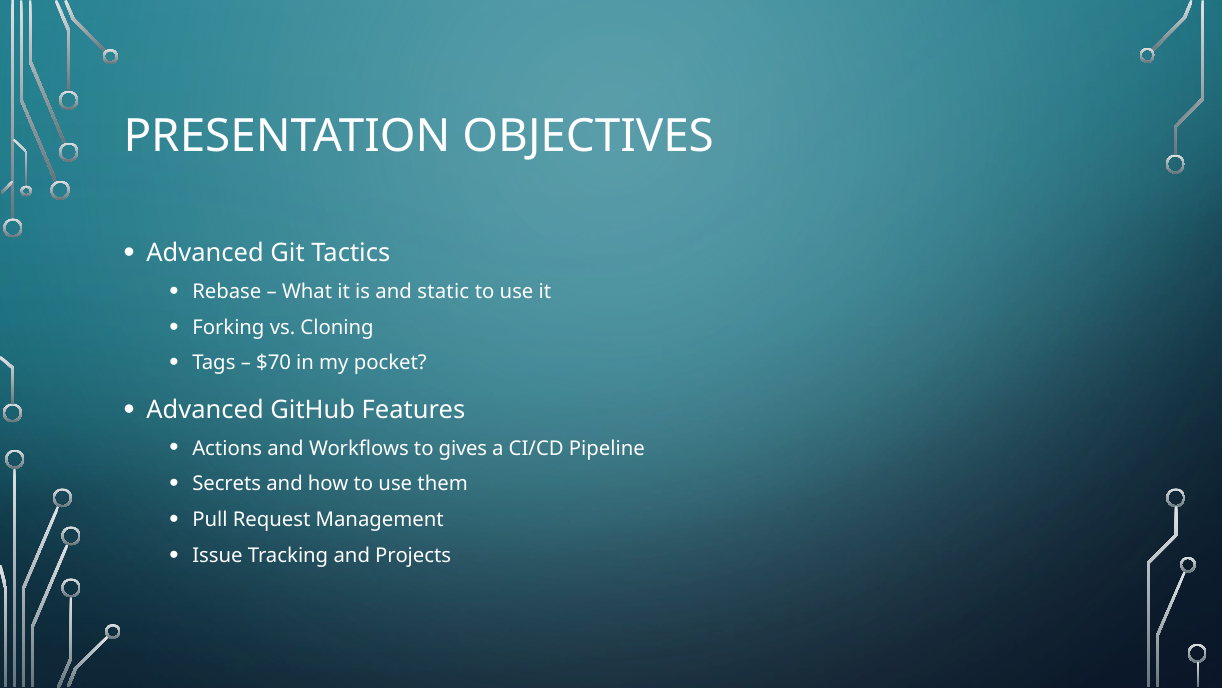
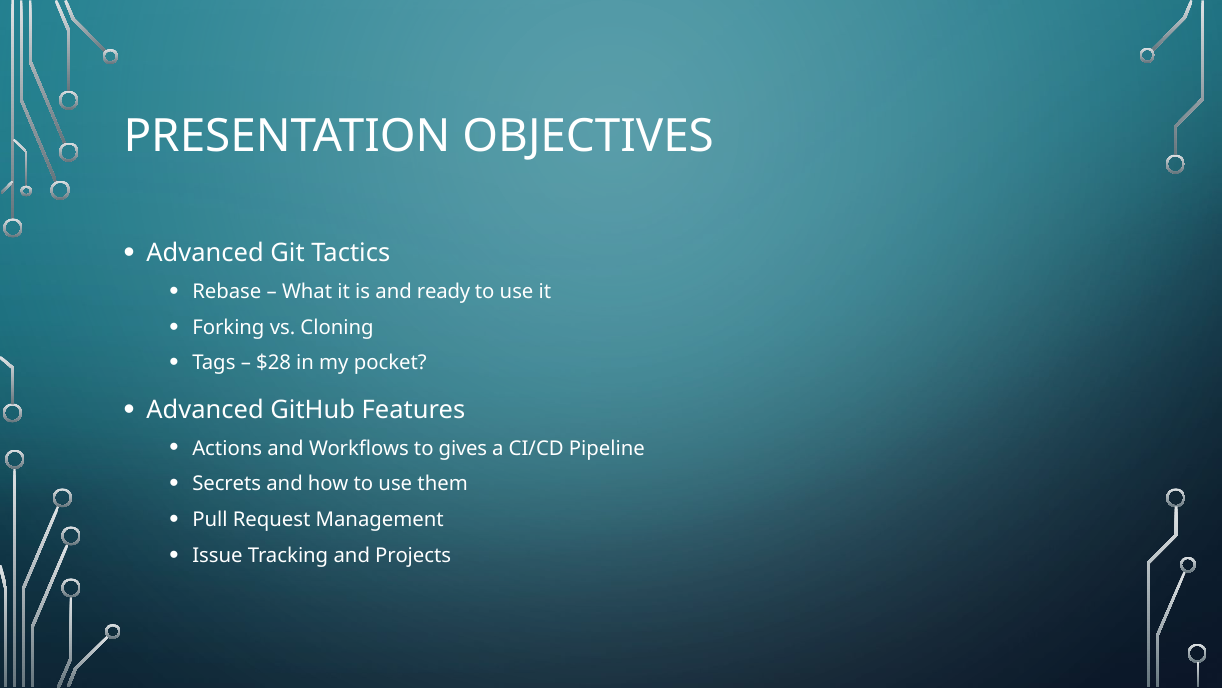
static: static -> ready (444, 292)
$70: $70 -> $28 (274, 363)
